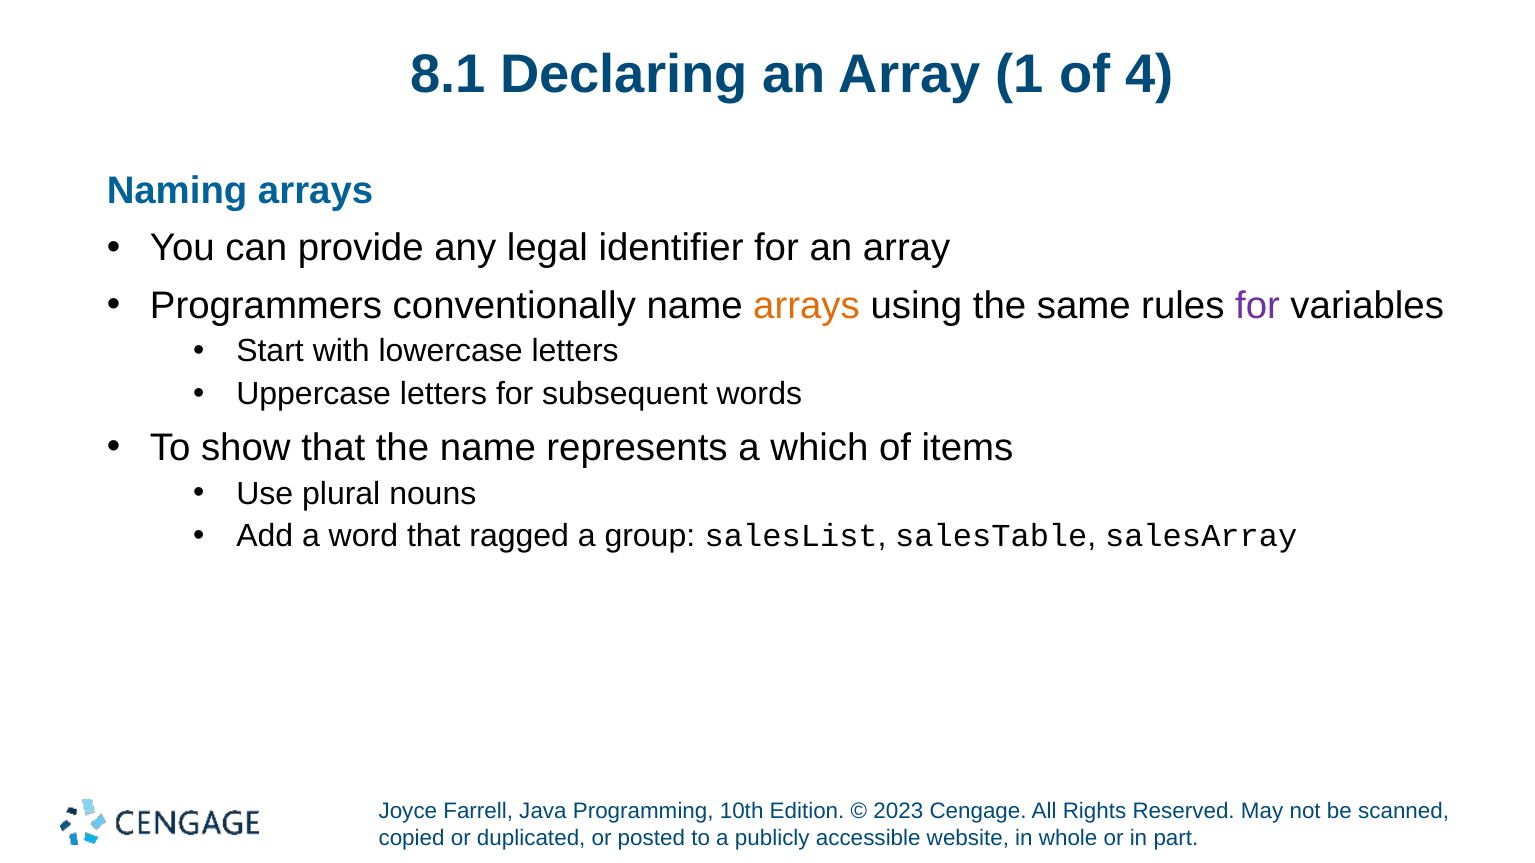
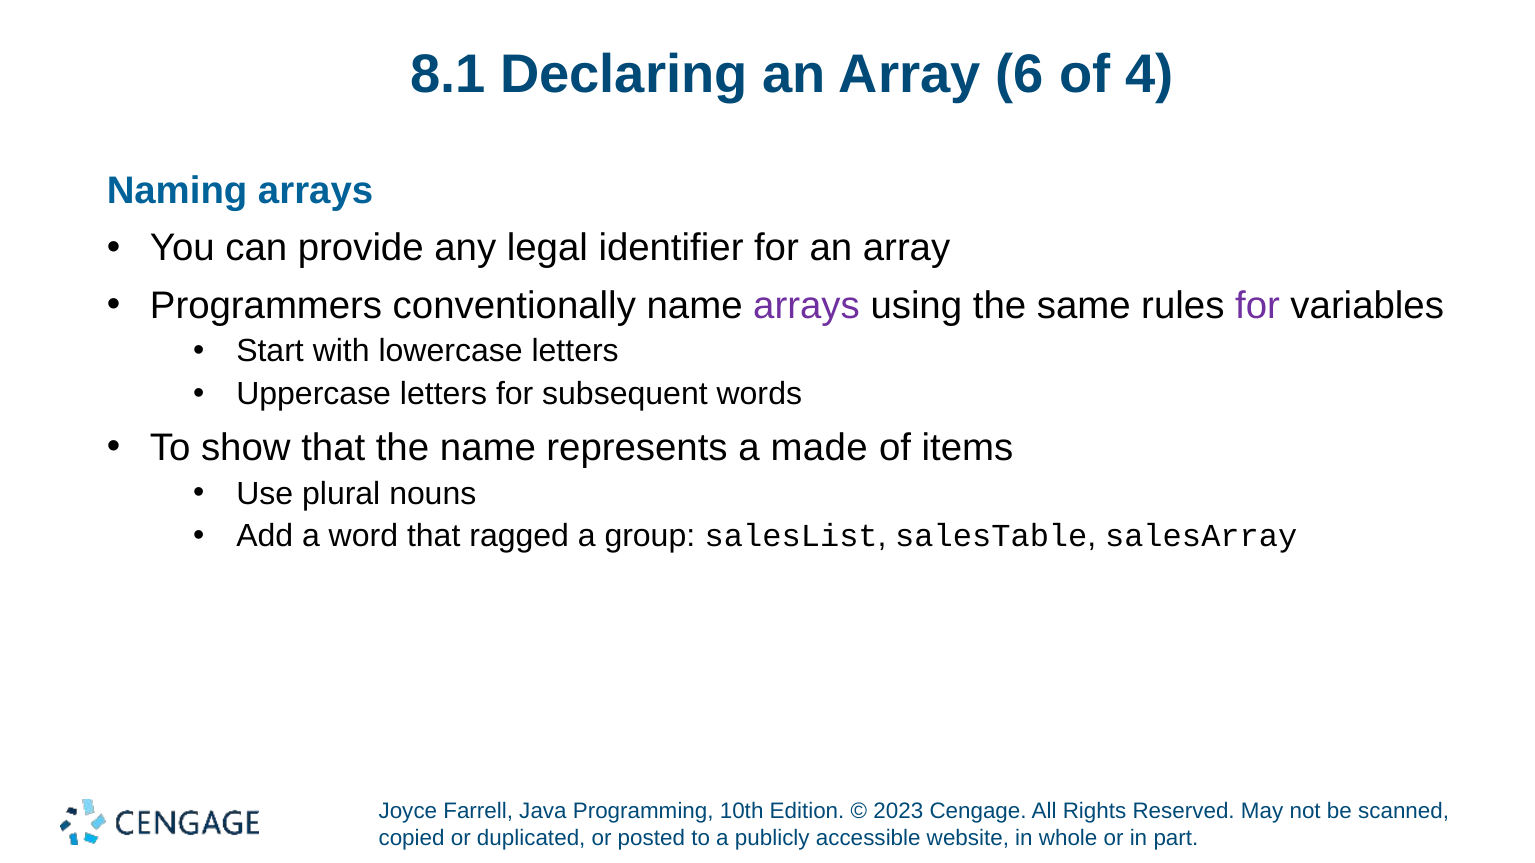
1: 1 -> 6 (1020, 75)
arrays colour: orange -> purple (807, 306)
which: which -> made (819, 448)
